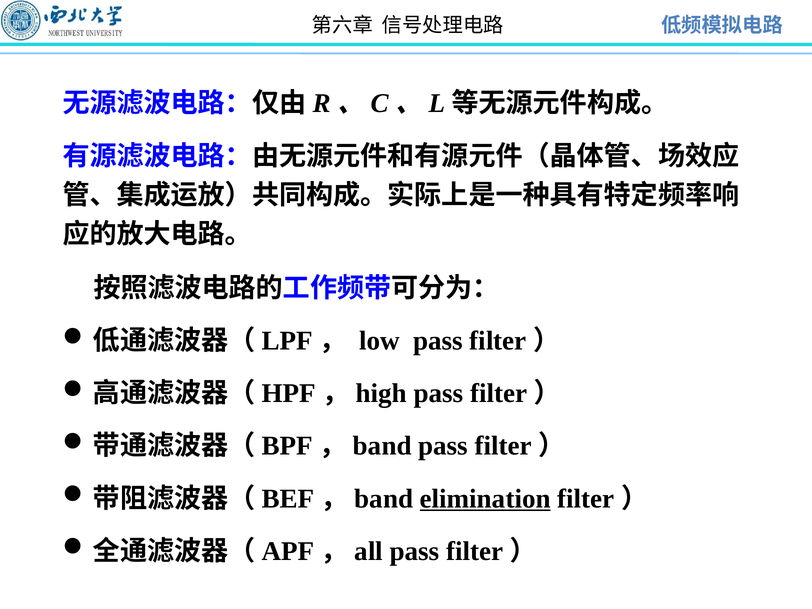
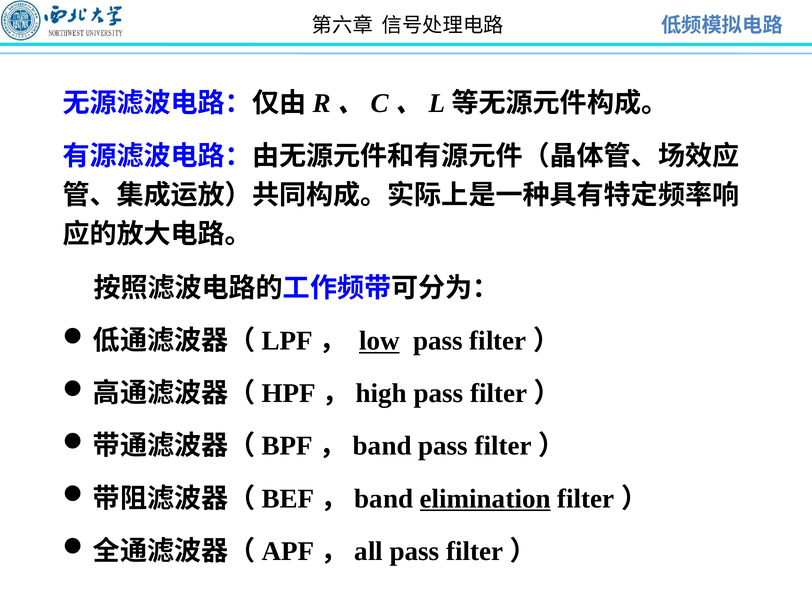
low underline: none -> present (379, 341)
